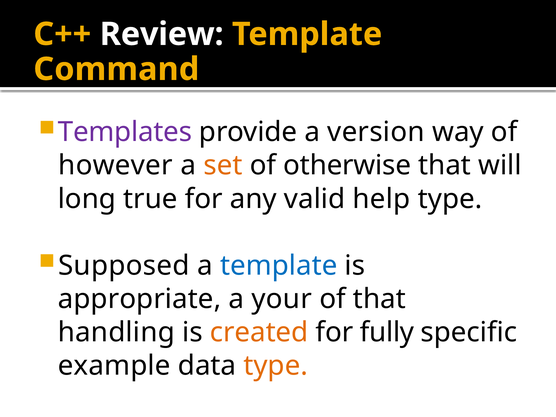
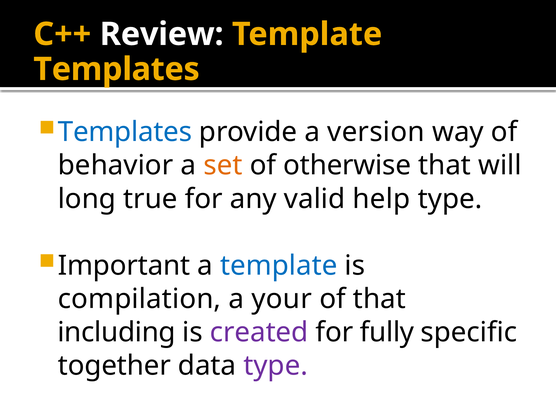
Command: Command -> Templates (117, 69)
Templates colour: purple -> blue (125, 132)
however: however -> behavior (116, 165)
Supposed: Supposed -> Important (124, 266)
appropriate: appropriate -> compilation (139, 299)
handling: handling -> including (117, 332)
created colour: orange -> purple (259, 332)
example: example -> together (114, 366)
type colour: orange -> purple (276, 366)
